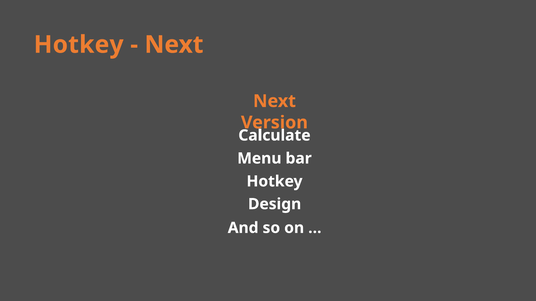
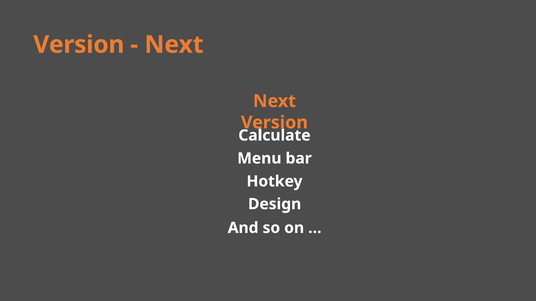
Hotkey: Hotkey -> Version (79, 45)
